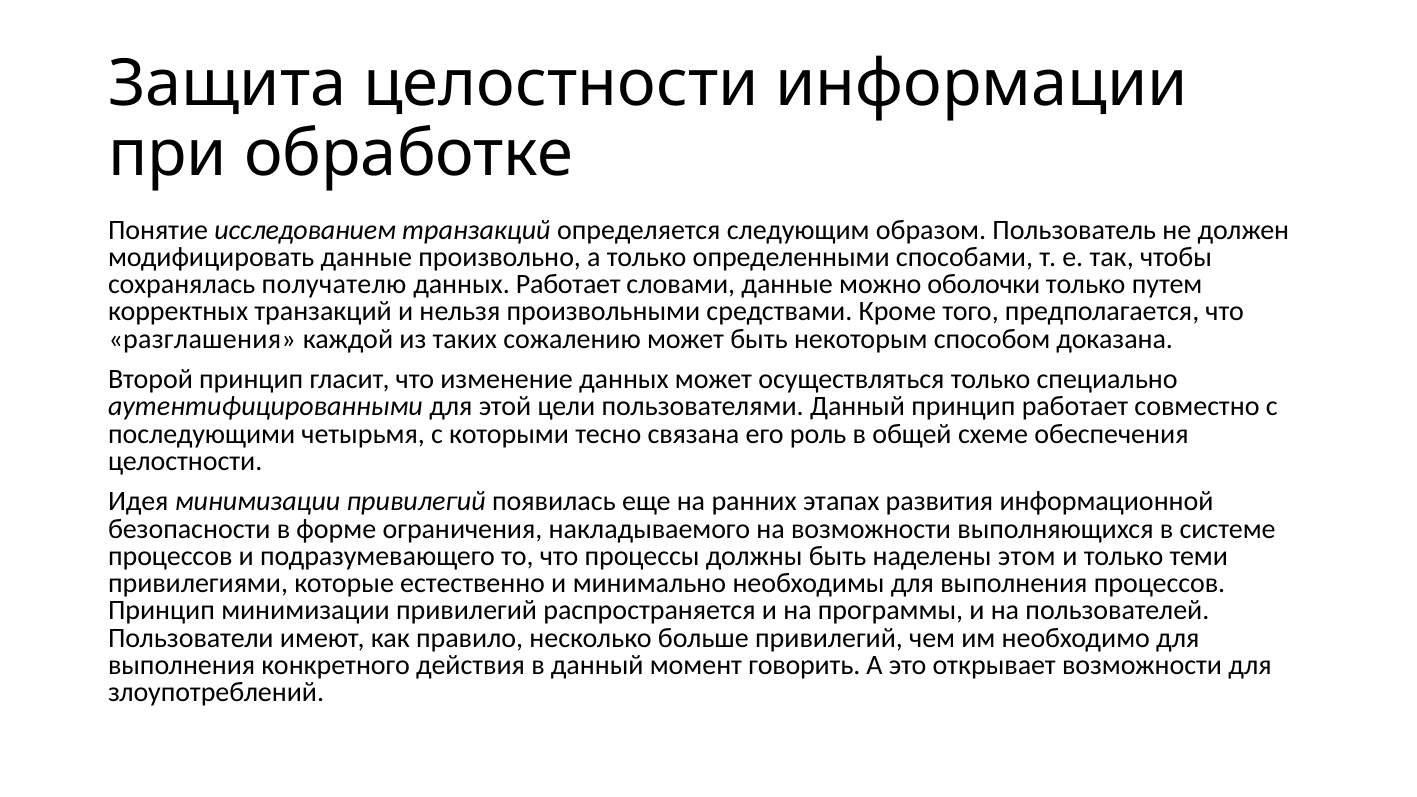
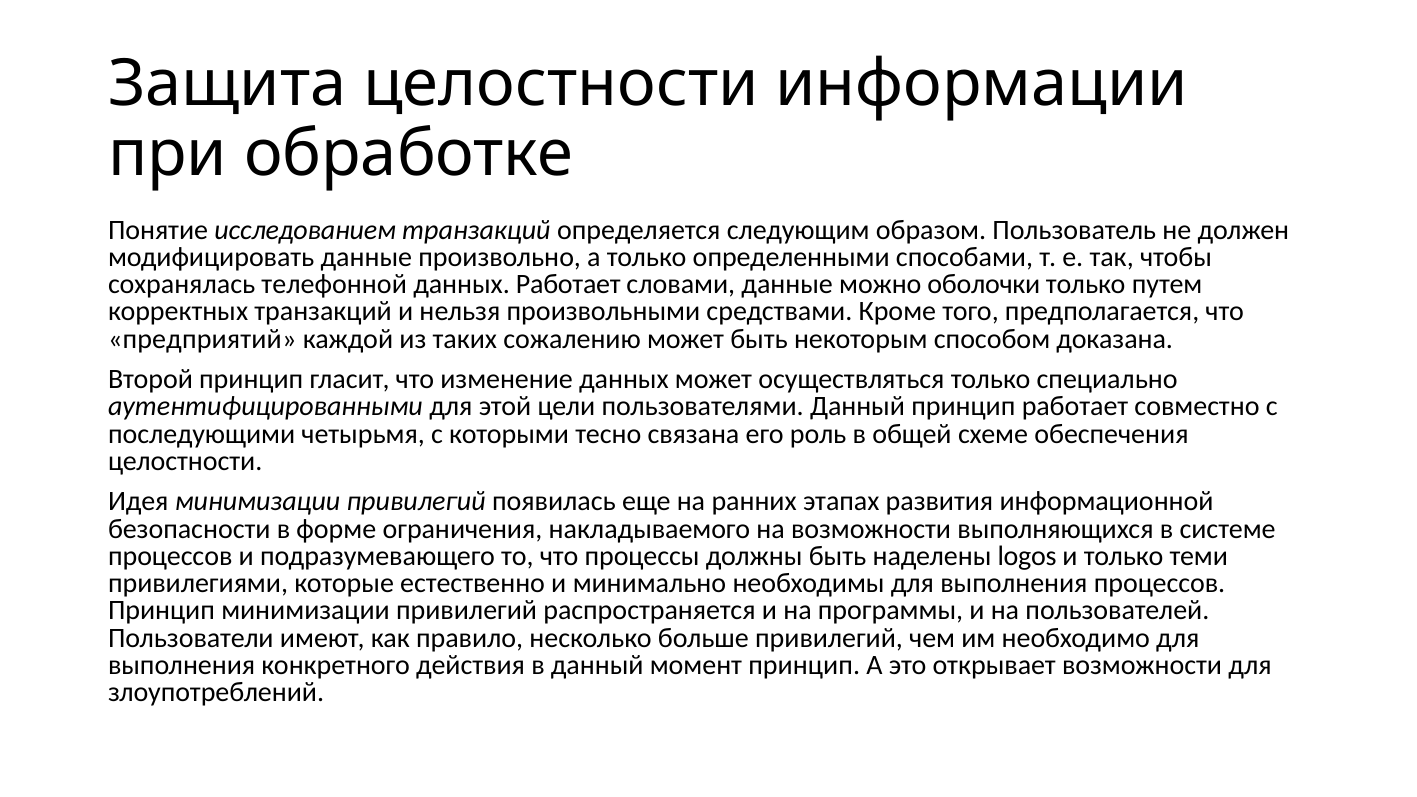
получателю: получателю -> телефонной (334, 285)
разглашения: разглашения -> предприятий (202, 339)
этом: этом -> logos (1027, 556)
момент говорить: говорить -> принцип (804, 665)
